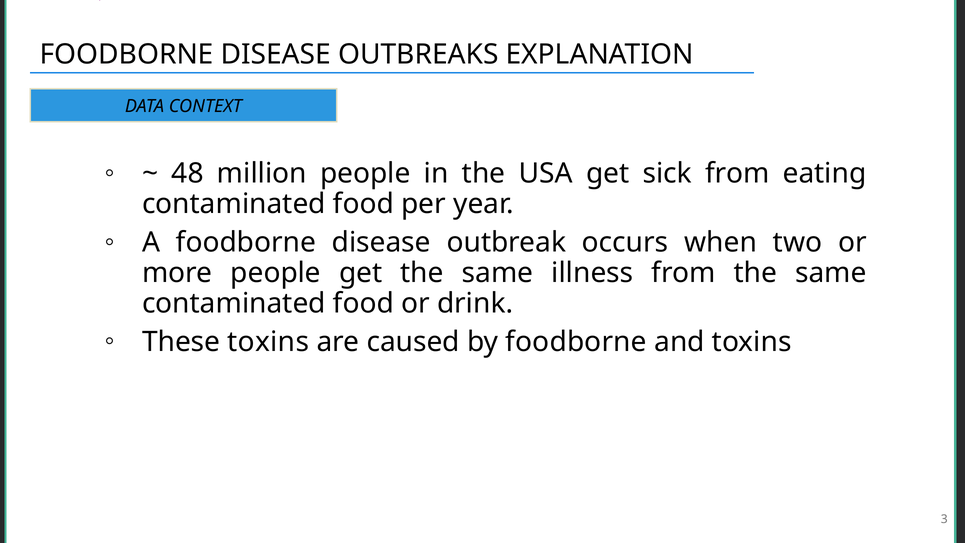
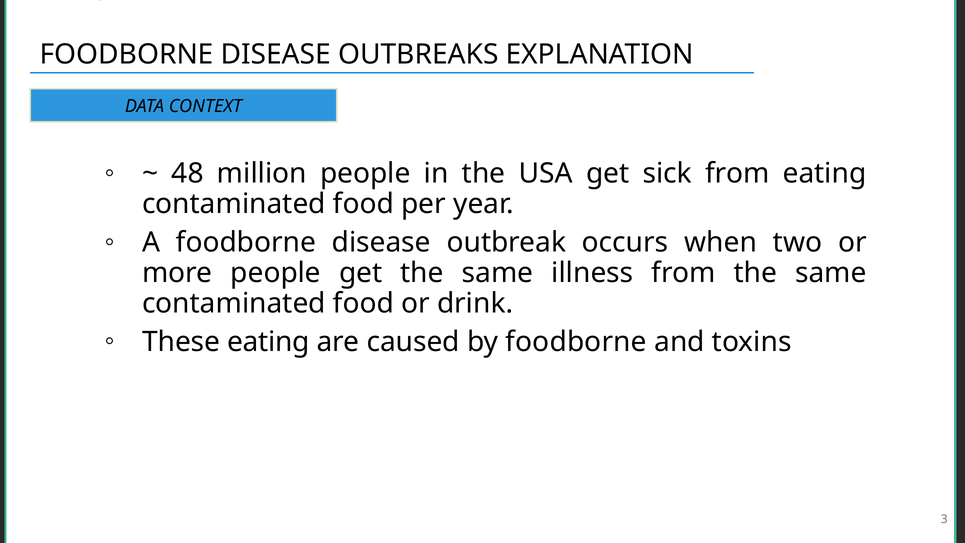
These toxins: toxins -> eating (269, 342)
